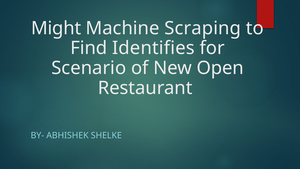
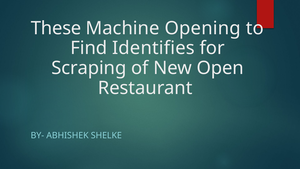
Might: Might -> These (56, 28)
Scraping: Scraping -> Opening (203, 28)
Scenario: Scenario -> Scraping (89, 68)
